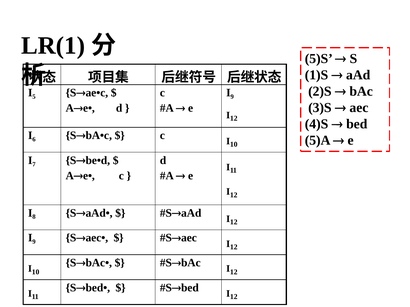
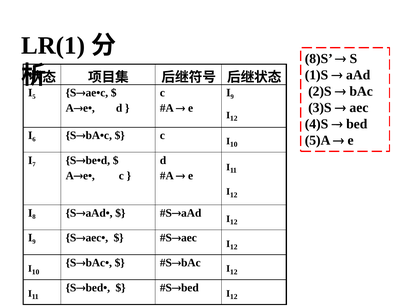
5)S: 5)S -> 8)S (319, 59)
